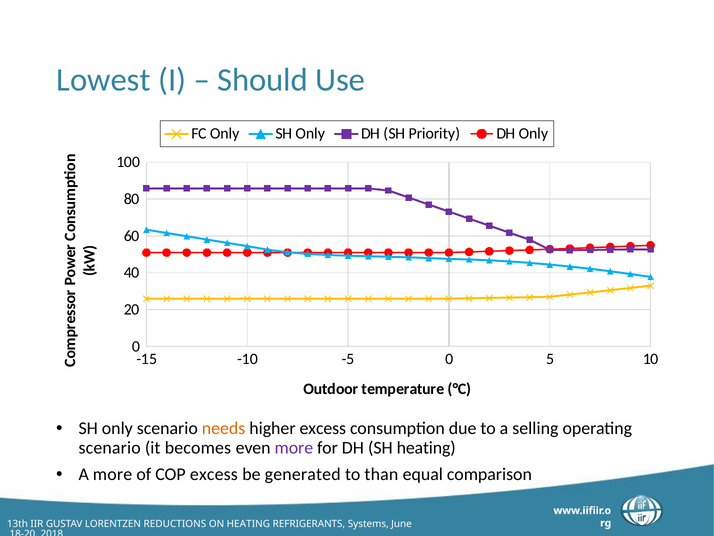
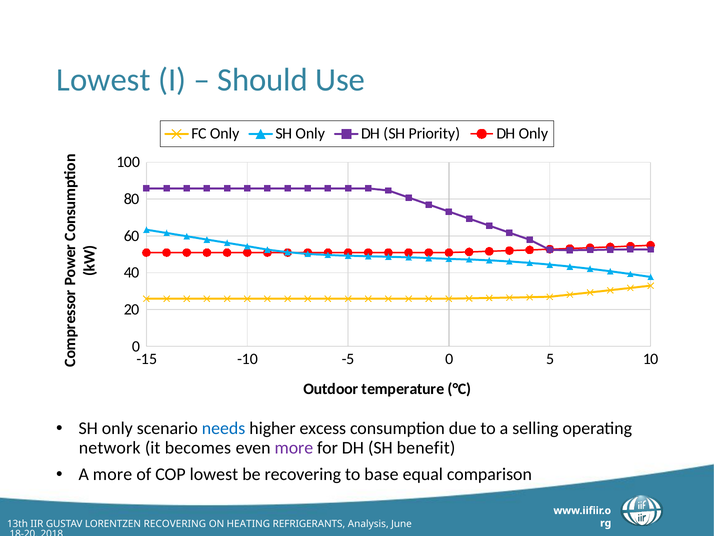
needs colour: orange -> blue (224, 428)
scenario: scenario -> network (110, 447)
SH heating: heating -> benefit (426, 447)
COP excess: excess -> lowest (214, 474)
be generated: generated -> recovering (303, 474)
than: than -> base (381, 474)
LORENTZEN REDUCTIONS: REDUCTIONS -> RECOVERING (175, 523)
Systems: Systems -> Analysis (368, 523)
